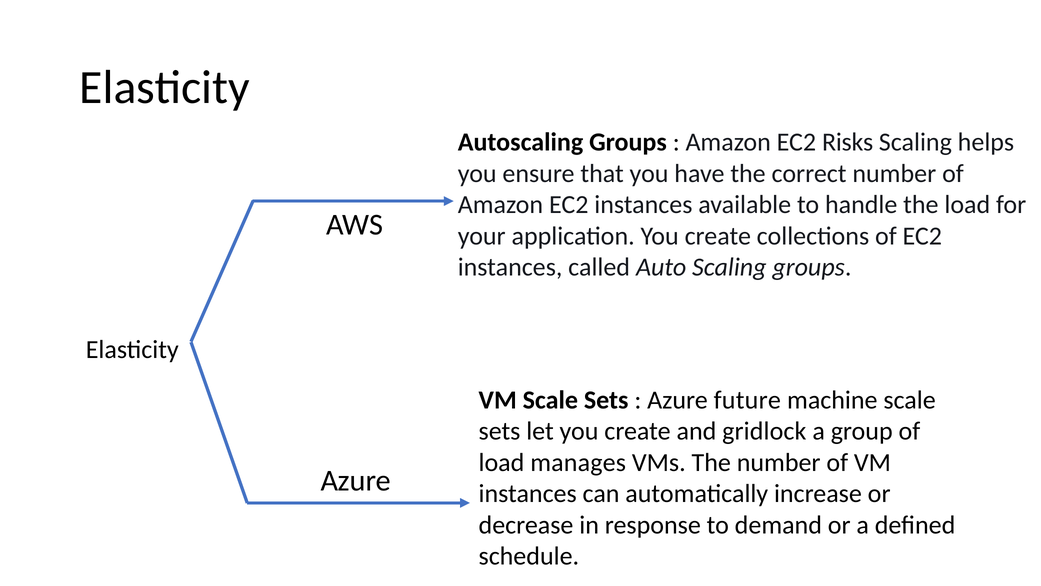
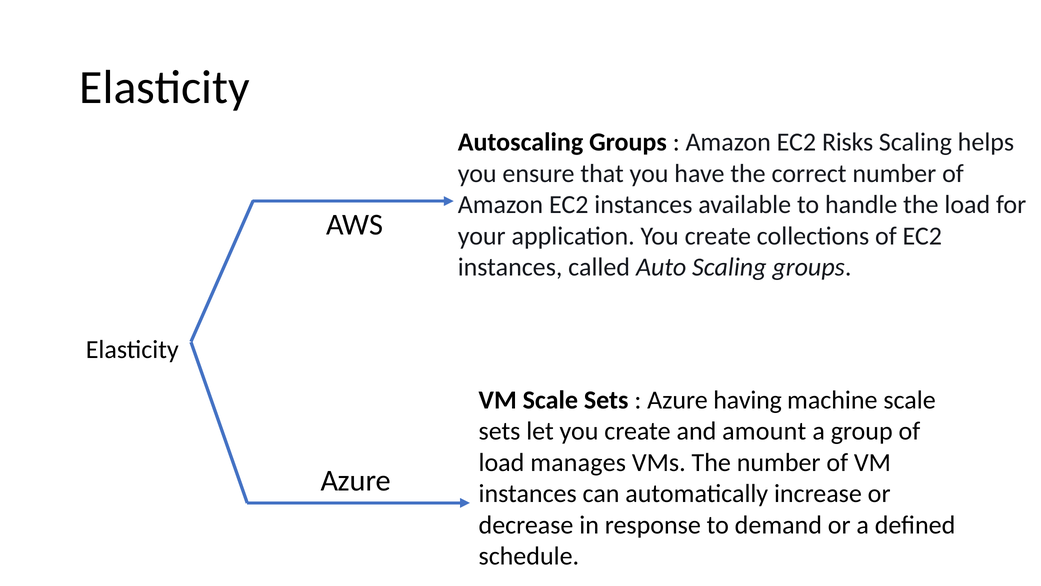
future: future -> having (748, 400)
gridlock: gridlock -> amount (764, 431)
